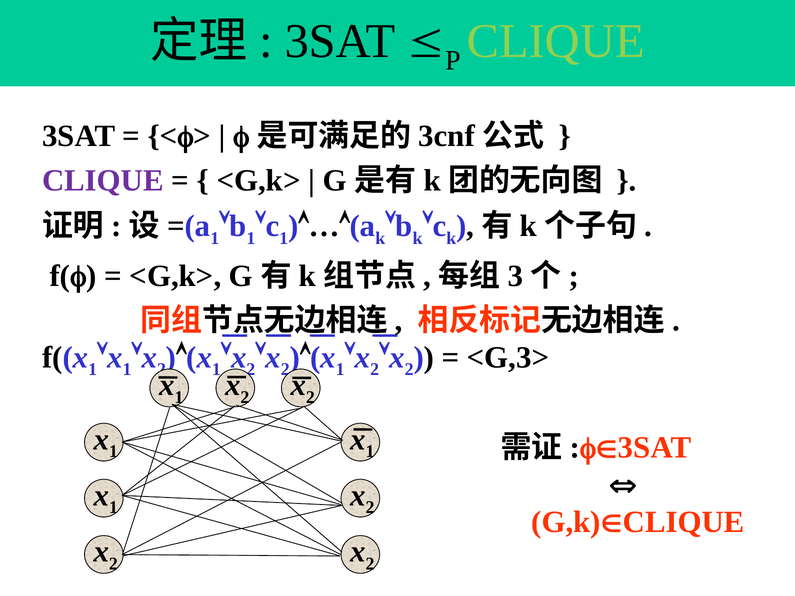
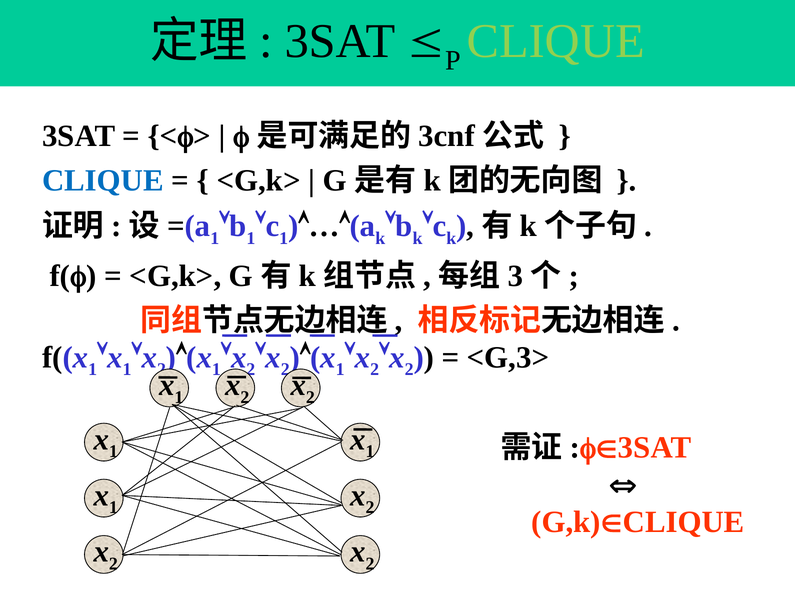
CLIQUE colour: purple -> blue (103, 181)
